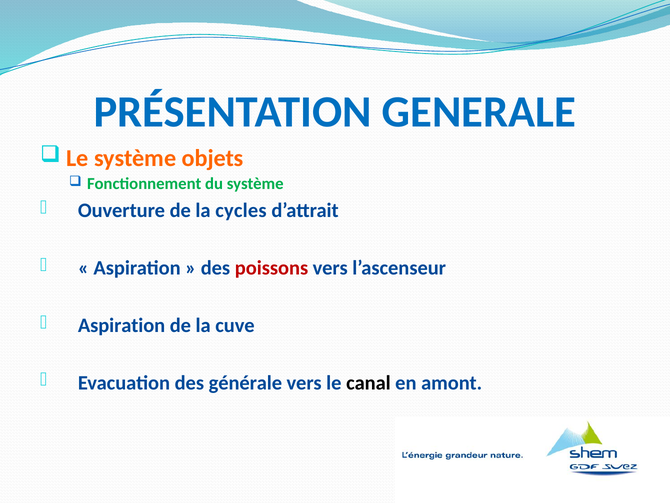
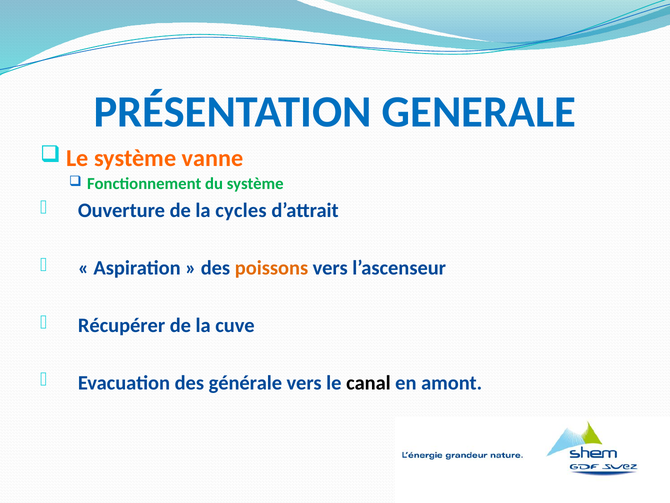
objets: objets -> vanne (213, 158)
poissons colour: red -> orange (271, 268)
Aspiration: Aspiration -> Récupérer (122, 325)
